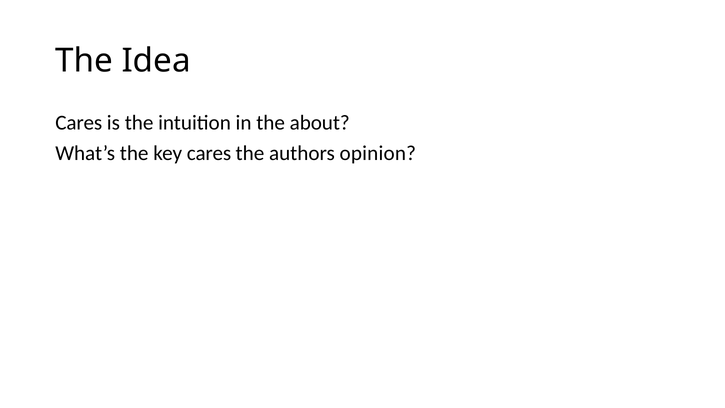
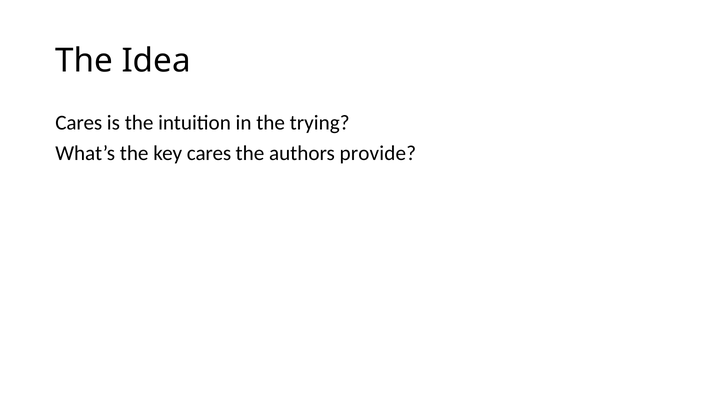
about: about -> trying (320, 123)
opinion: opinion -> provide (378, 153)
